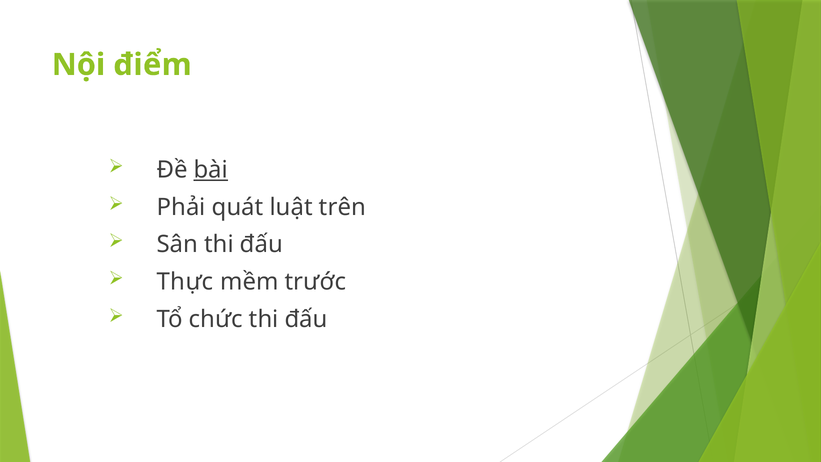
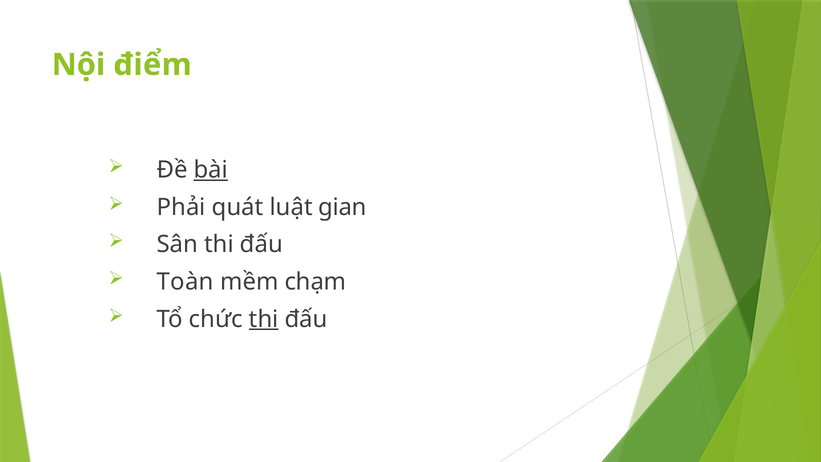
trên: trên -> gian (343, 207)
Thực: Thực -> Toàn (185, 282)
trước: trước -> chạm (315, 282)
thi underline: none -> present (264, 319)
